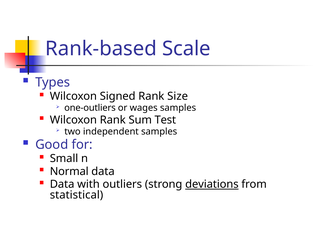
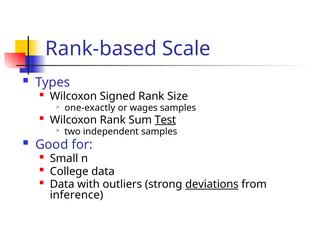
one-outliers: one-outliers -> one-exactly (90, 108)
Test underline: none -> present (165, 120)
Normal: Normal -> College (69, 171)
statistical: statistical -> inference (76, 195)
